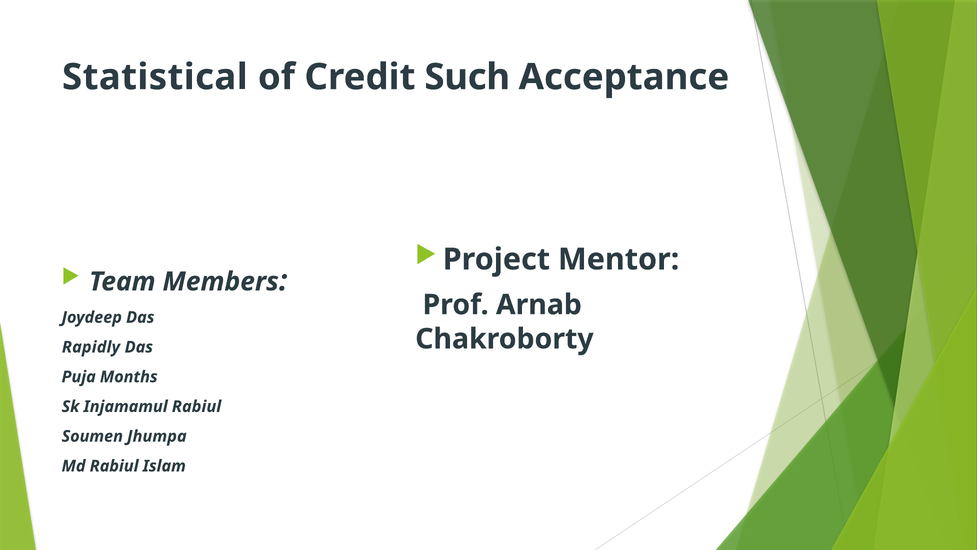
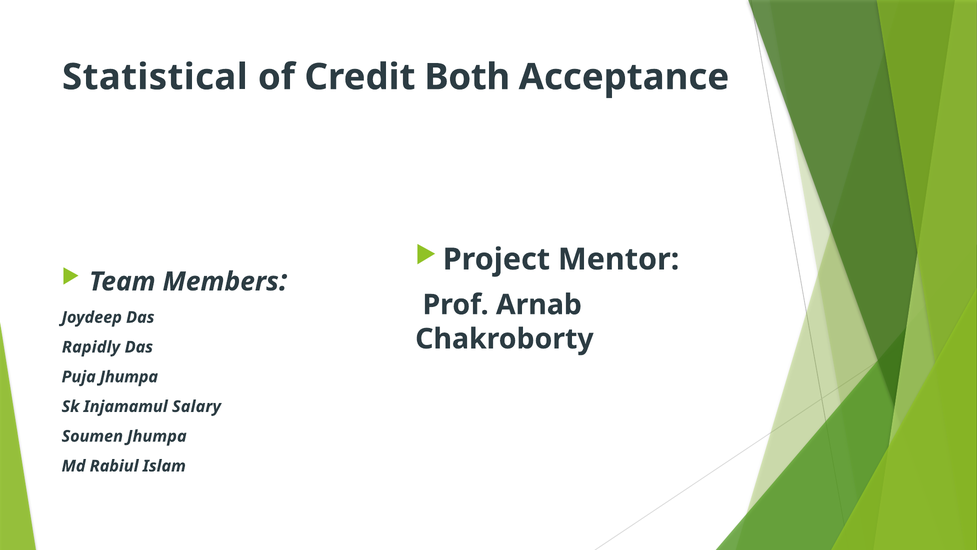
Such: Such -> Both (467, 77)
Puja Months: Months -> Jhumpa (129, 377)
Injamamul Rabiul: Rabiul -> Salary (196, 406)
